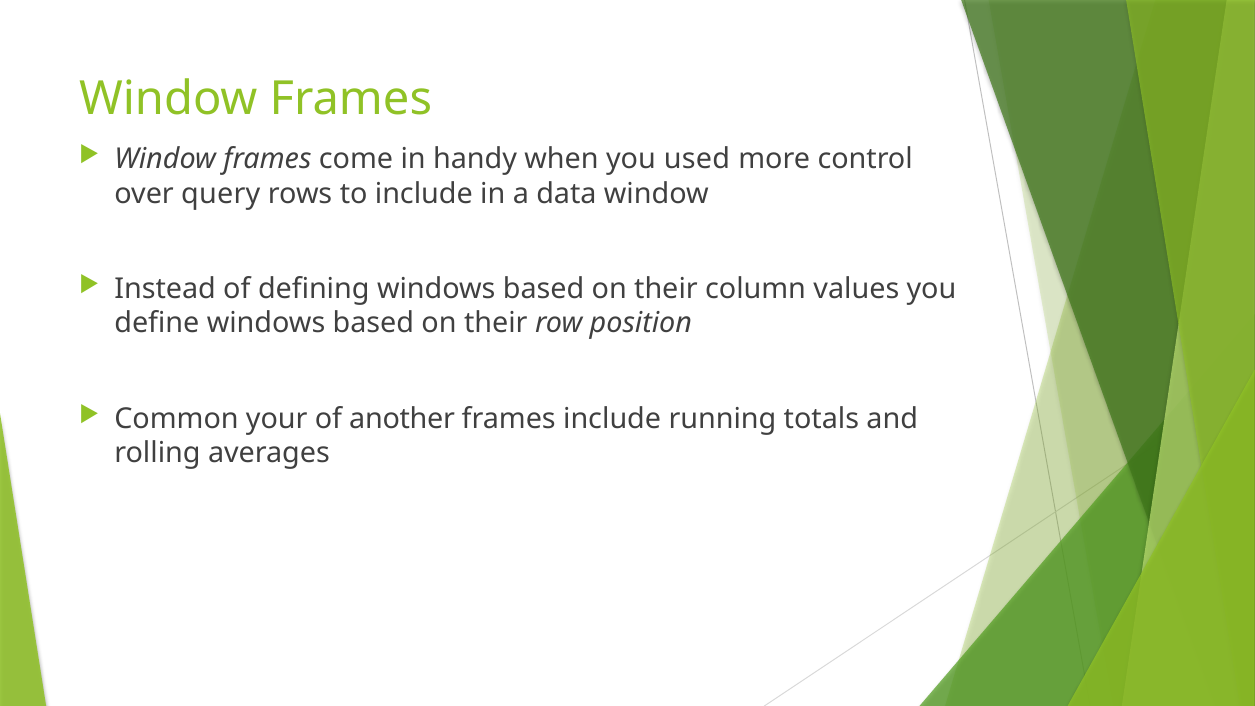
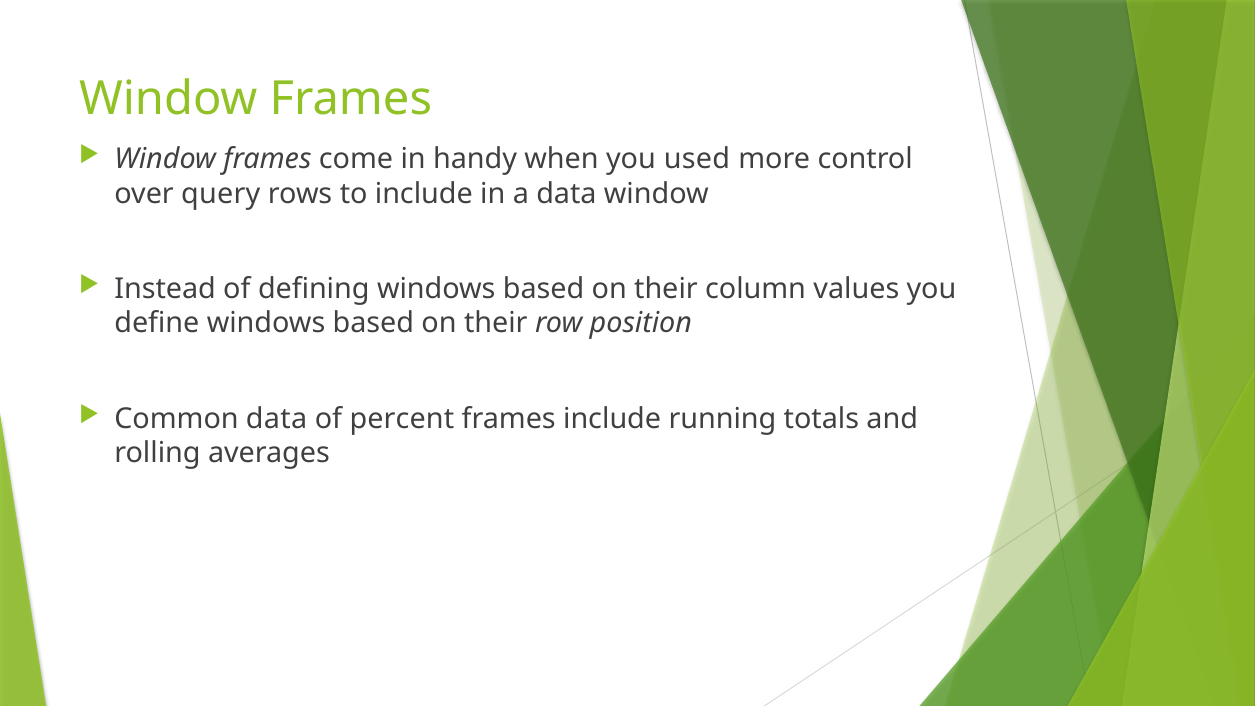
Common your: your -> data (277, 419)
another: another -> percent (402, 419)
